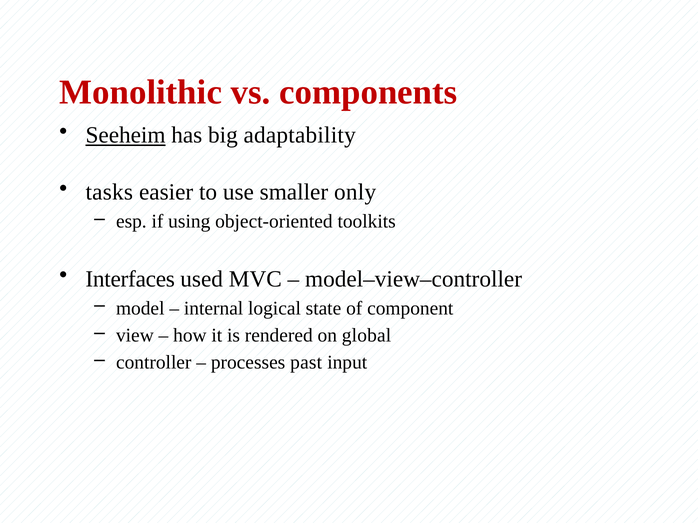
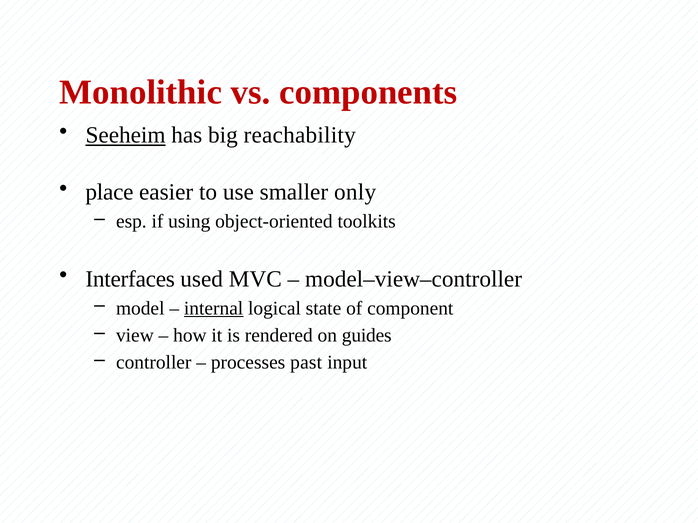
adaptability: adaptability -> reachability (300, 135)
tasks: tasks -> place (109, 192)
internal underline: none -> present (214, 308)
global: global -> guides (367, 336)
